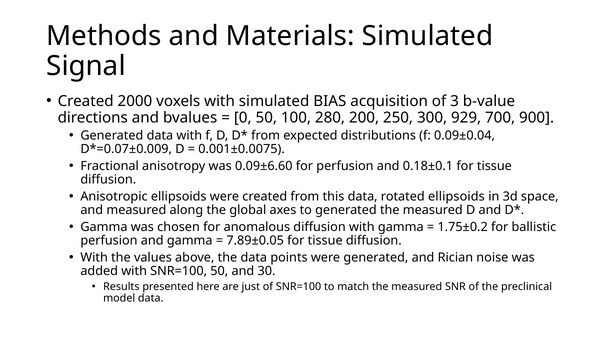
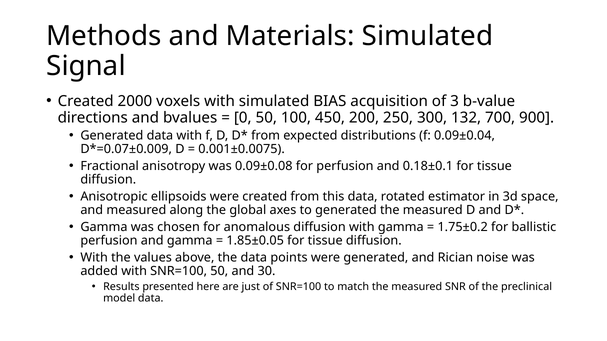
280: 280 -> 450 (330, 118)
929: 929 -> 132 (466, 118)
0.09±6.60: 0.09±6.60 -> 0.09±0.08 (264, 166)
rotated ellipsoids: ellipsoids -> estimator (457, 197)
7.89±0.05: 7.89±0.05 -> 1.85±0.05 (255, 241)
